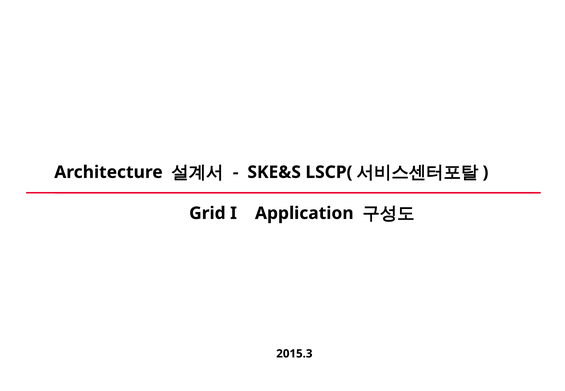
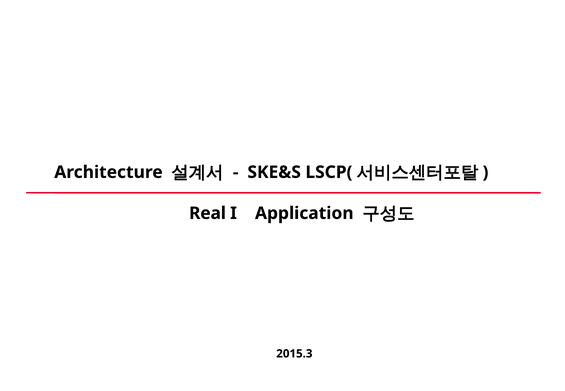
Grid: Grid -> Real (207, 213)
